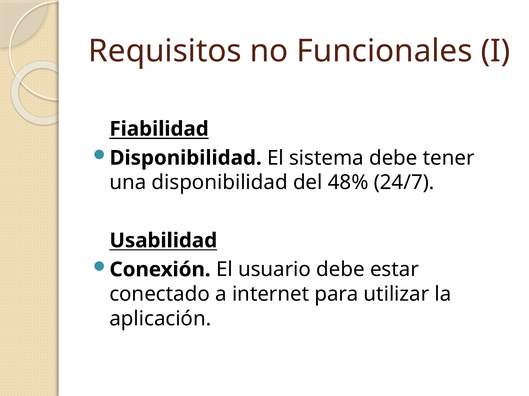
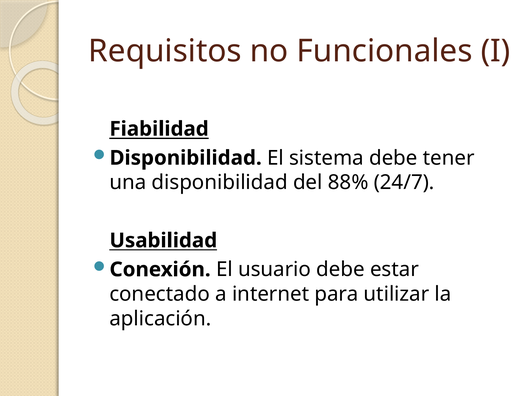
48%: 48% -> 88% (348, 183)
